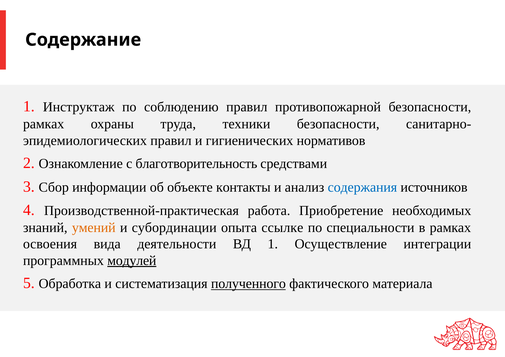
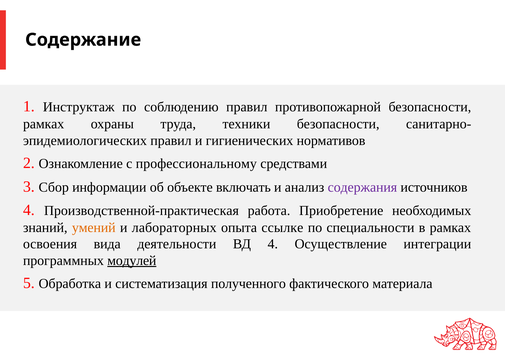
благотворительность: благотворительность -> профессиональному (196, 164)
контакты: контакты -> включать (243, 187)
содержания colour: blue -> purple (362, 187)
субординации: субординации -> лабораторных (174, 228)
ВД 1: 1 -> 4 (273, 244)
полученного underline: present -> none (248, 284)
